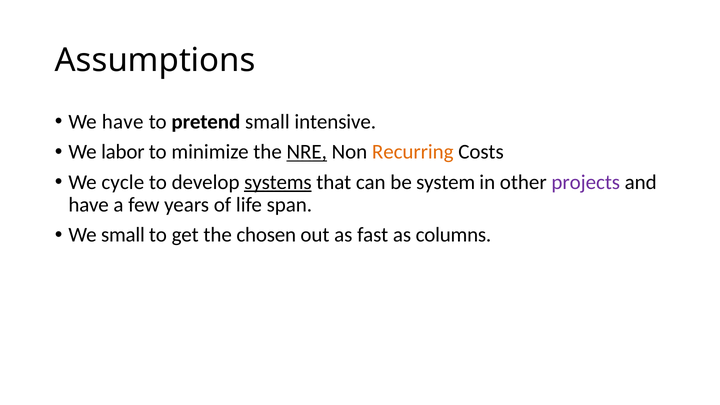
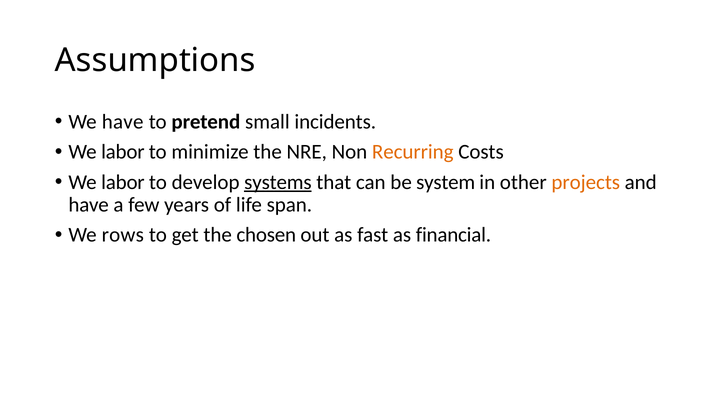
intensive: intensive -> incidents (335, 122)
NRE underline: present -> none (307, 152)
cycle: cycle -> labor (123, 182)
projects colour: purple -> orange (586, 182)
We small: small -> rows (123, 235)
columns: columns -> financial (453, 235)
